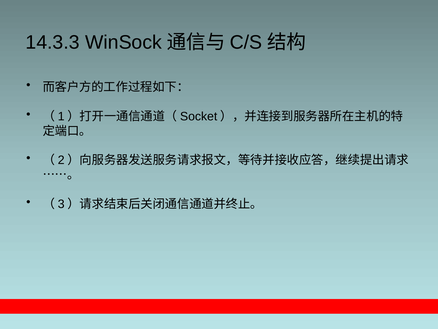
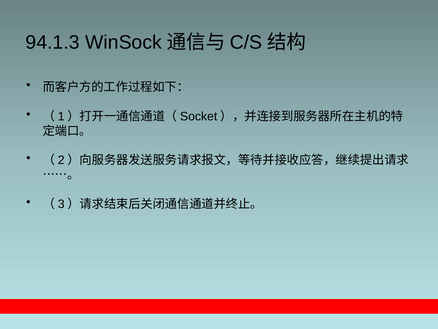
14.3.3: 14.3.3 -> 94.1.3 (53, 42)
